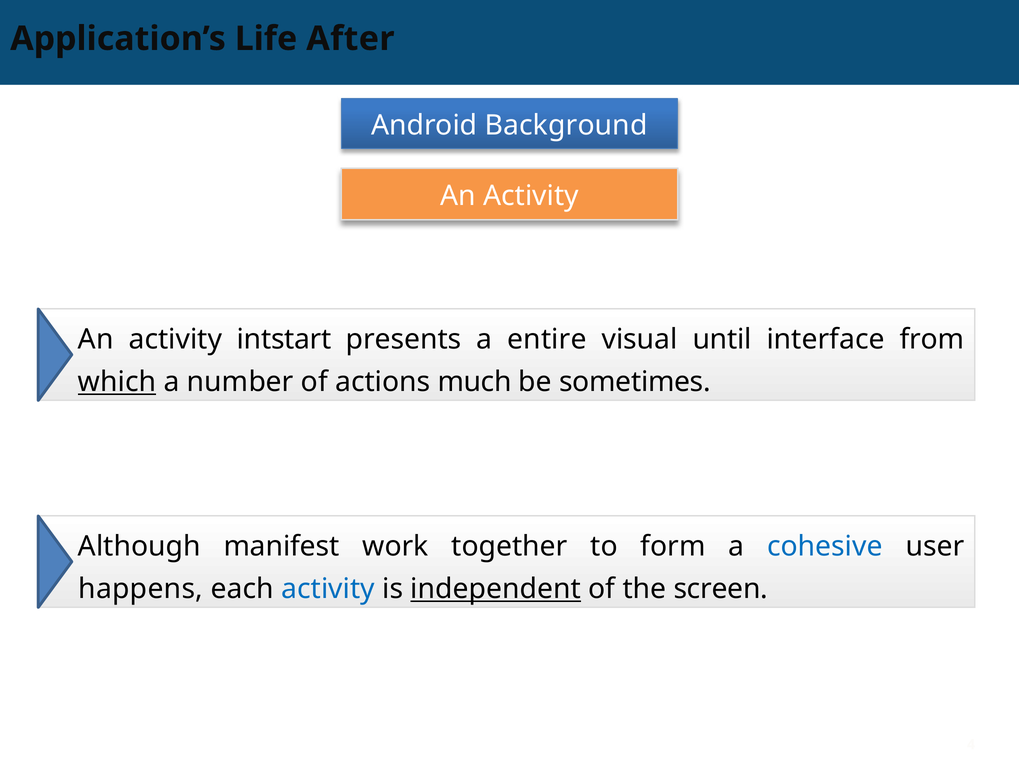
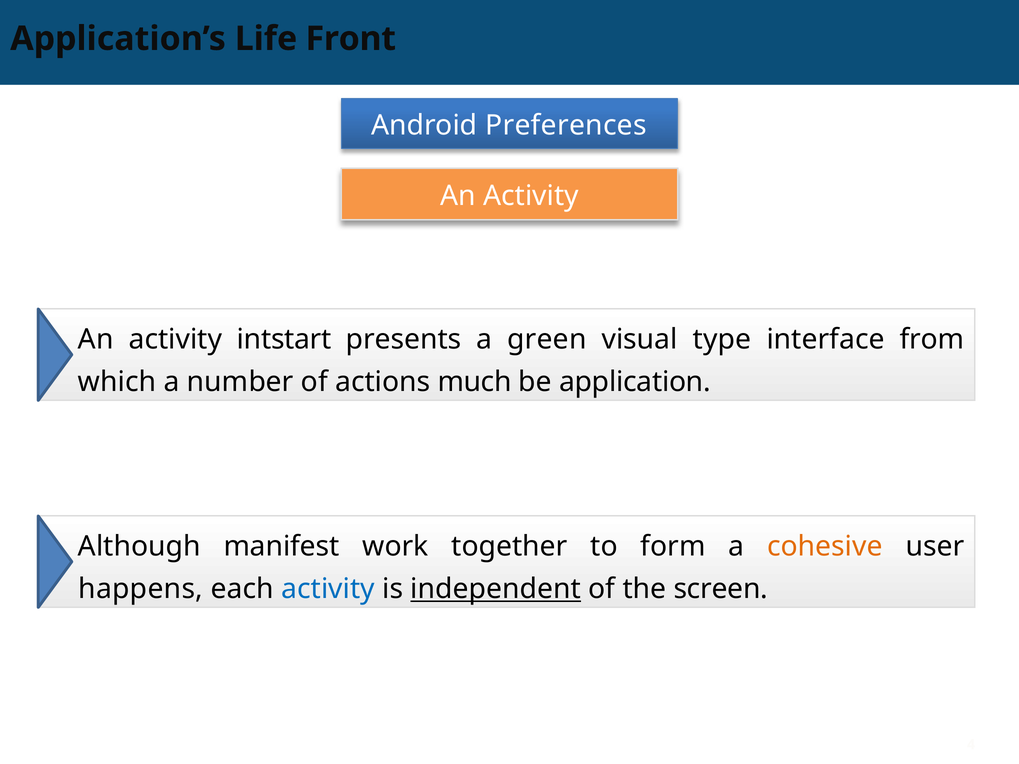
After: After -> Front (351, 39)
Background: Background -> Preferences (566, 126)
entire: entire -> green (547, 340)
until: until -> type (722, 340)
which underline: present -> none (117, 382)
sometimes: sometimes -> application (635, 382)
cohesive colour: blue -> orange (825, 547)
